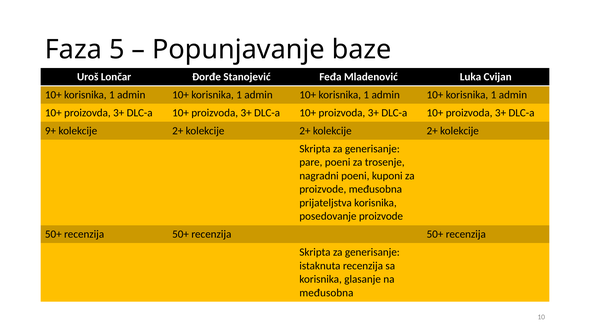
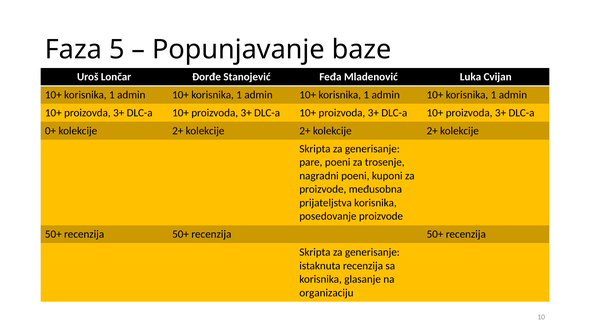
9+: 9+ -> 0+ (51, 131)
međusobna: međusobna -> organizaciju (326, 293)
